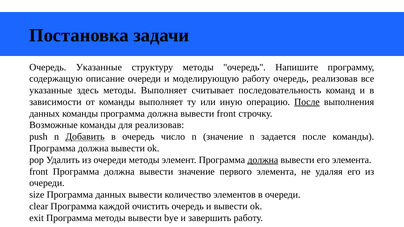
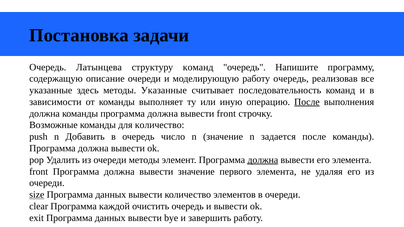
Очередь Указанные: Указанные -> Латынцева (99, 67)
структуру методы: методы -> команд (198, 67)
методы Выполняет: Выполняет -> Указанные (164, 90)
данных: данных -> должна (45, 114)
для реализовав: реализовав -> количество (160, 125)
Добавить underline: present -> none (85, 137)
size underline: none -> present (37, 195)
exit Программа методы: методы -> данных (110, 218)
